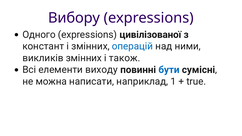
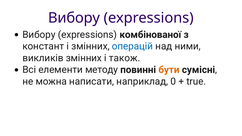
Одного: Одного -> Вибору (39, 35)
цивілізованої: цивілізованої -> комбінованої (150, 35)
виходу: виходу -> методу (102, 70)
бути colour: blue -> orange (169, 70)
1: 1 -> 0 (173, 82)
